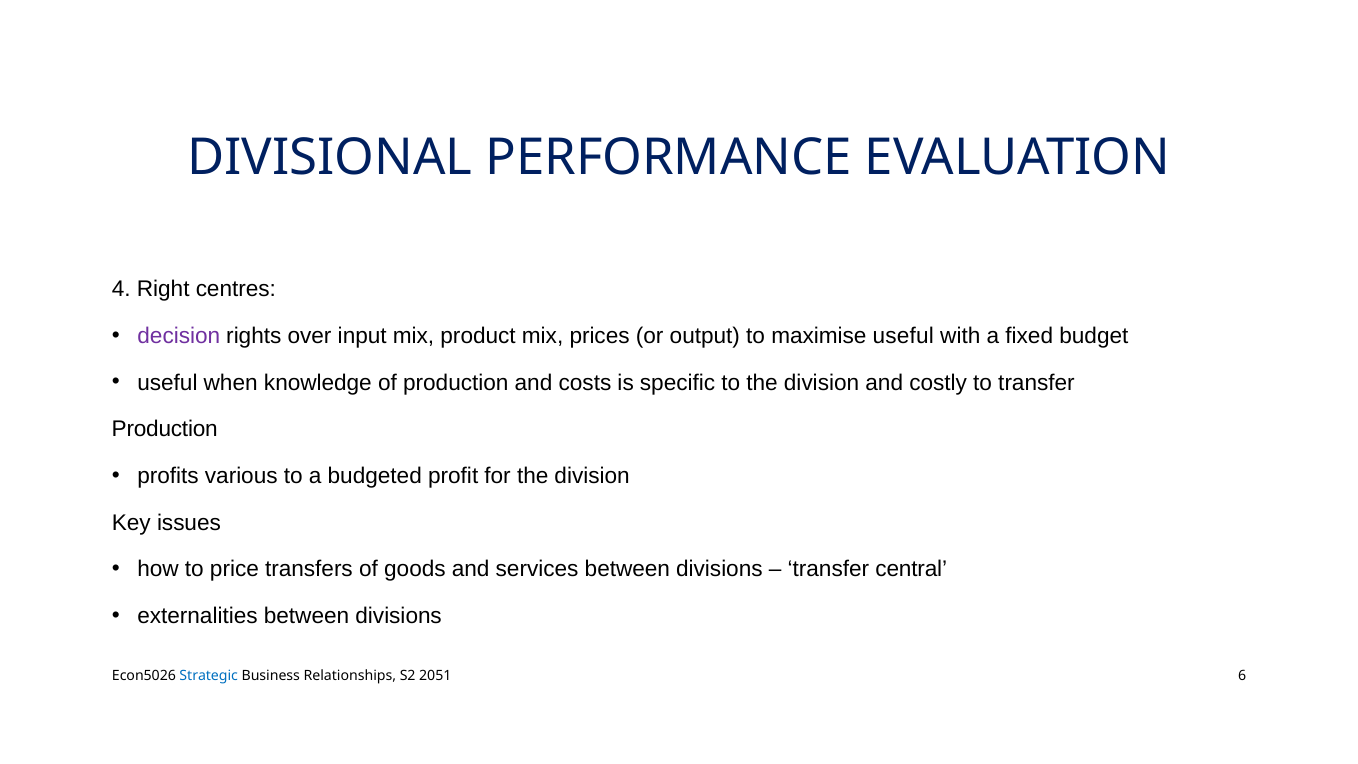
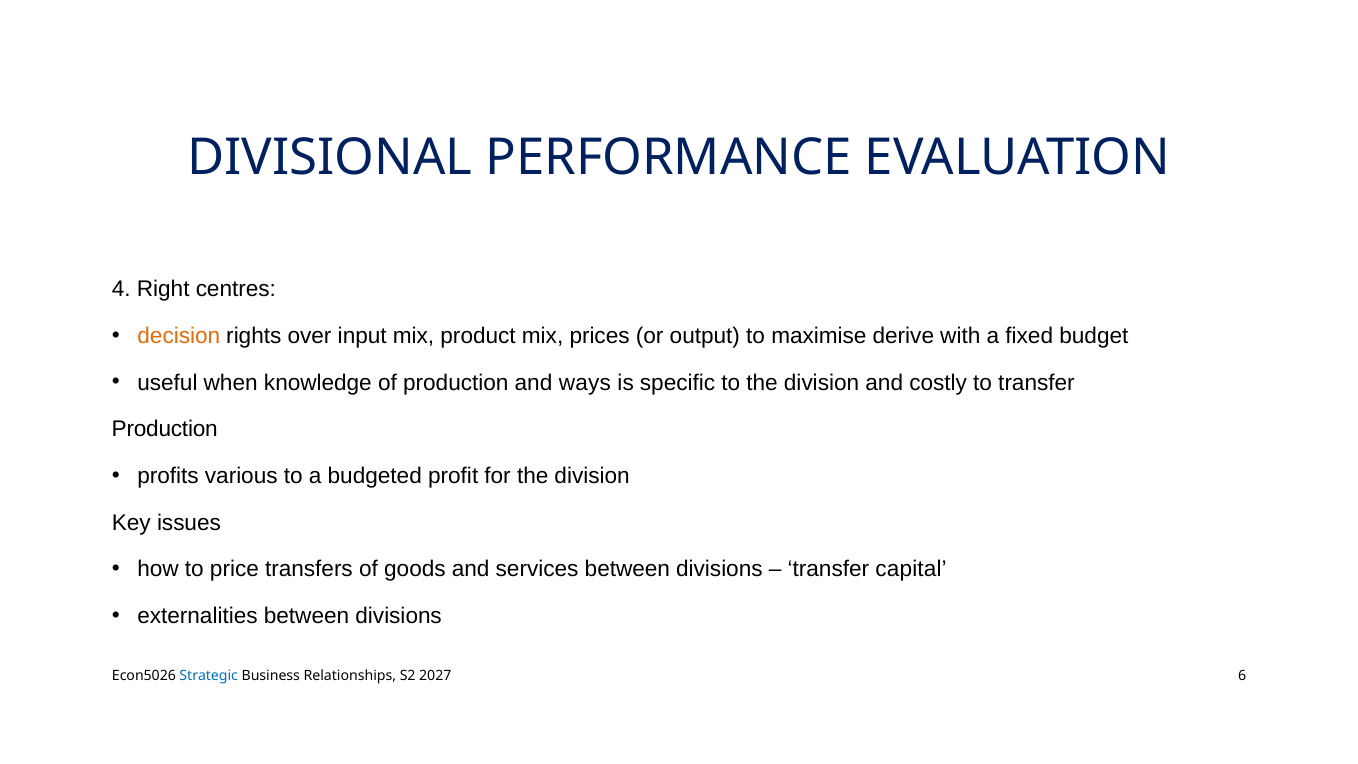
decision colour: purple -> orange (179, 336)
maximise useful: useful -> derive (903, 336)
costs: costs -> ways (585, 383)
central: central -> capital (911, 569)
2051: 2051 -> 2027 (435, 675)
